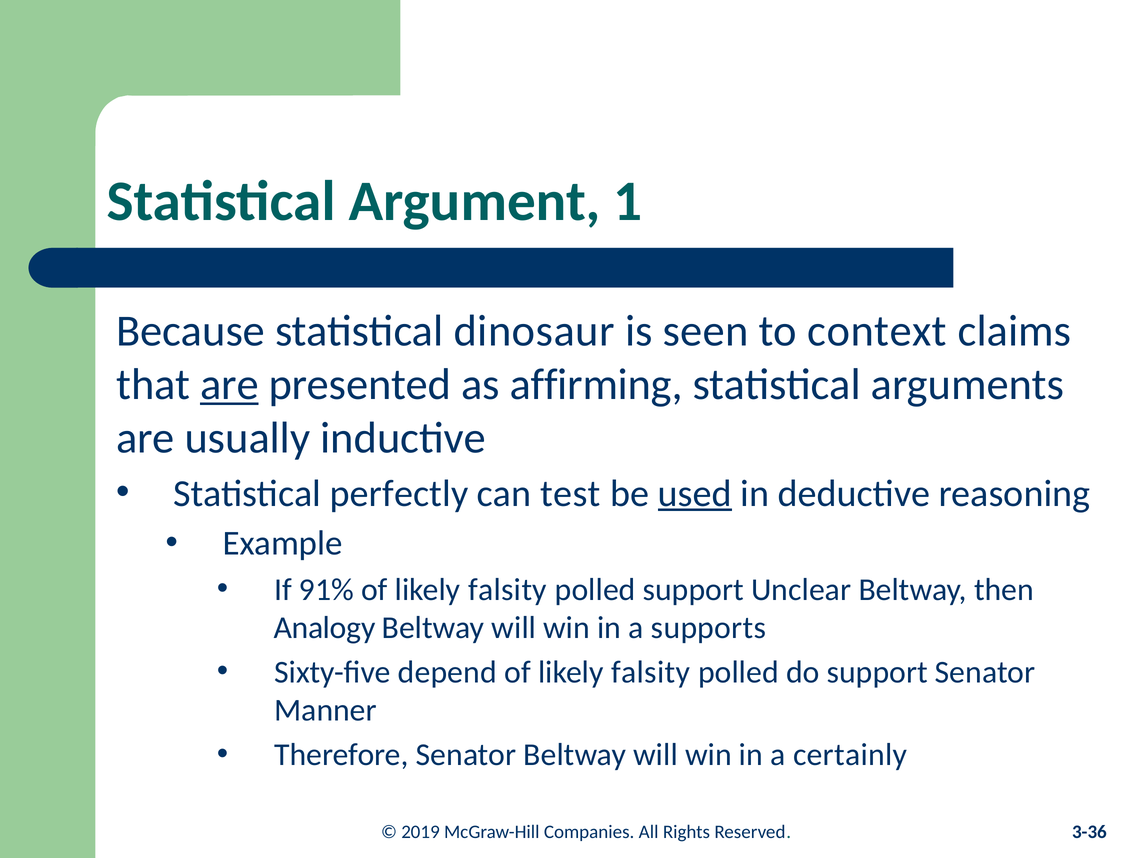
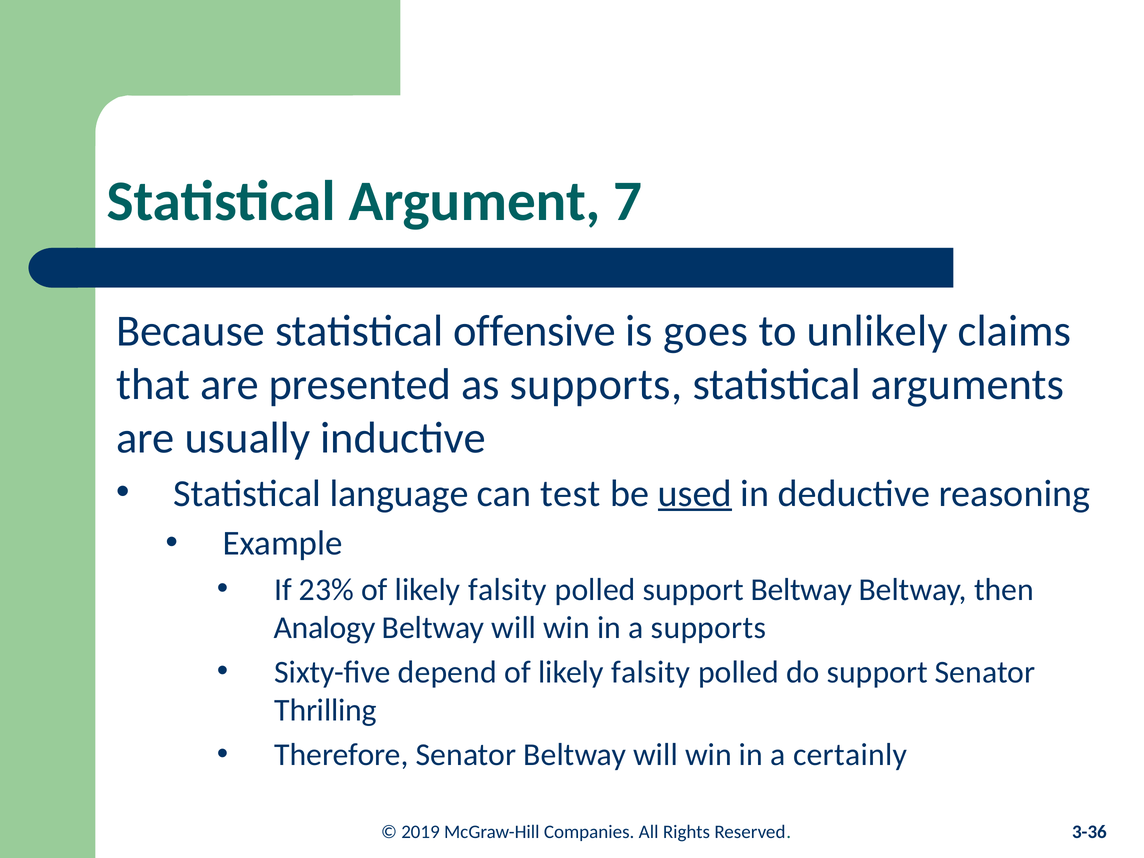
1: 1 -> 7 (628, 201)
dinosaur: dinosaur -> offensive (535, 331)
seen: seen -> goes (706, 331)
context: context -> unlikely (877, 331)
are underline: present -> none (229, 385)
as affirming: affirming -> supports (596, 385)
perfectly: perfectly -> language (399, 493)
91%: 91% -> 23% (326, 590)
support Unclear: Unclear -> Beltway (801, 590)
Manner: Manner -> Thrilling (326, 710)
